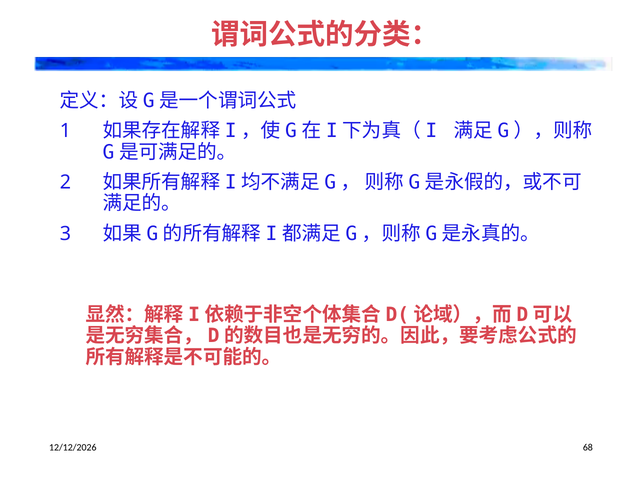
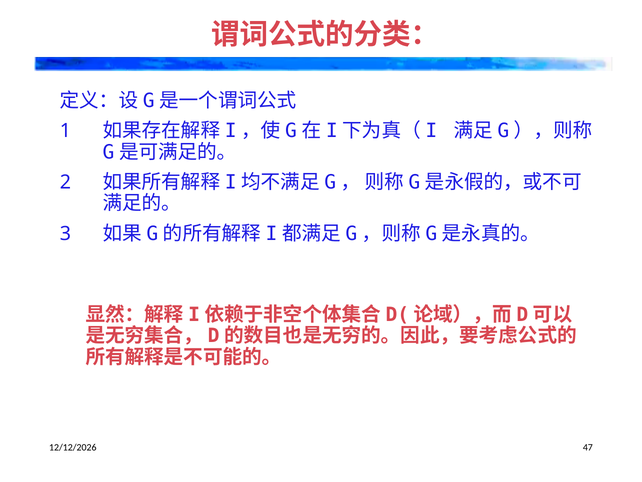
68: 68 -> 47 (588, 447)
